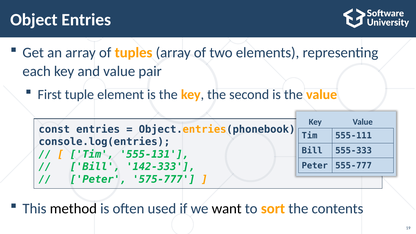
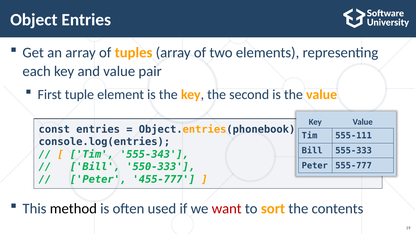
555-131: 555-131 -> 555-343 (154, 154)
142-333: 142-333 -> 550-333 (161, 167)
575-777: 575-777 -> 455-777 (164, 179)
want colour: black -> red (227, 209)
